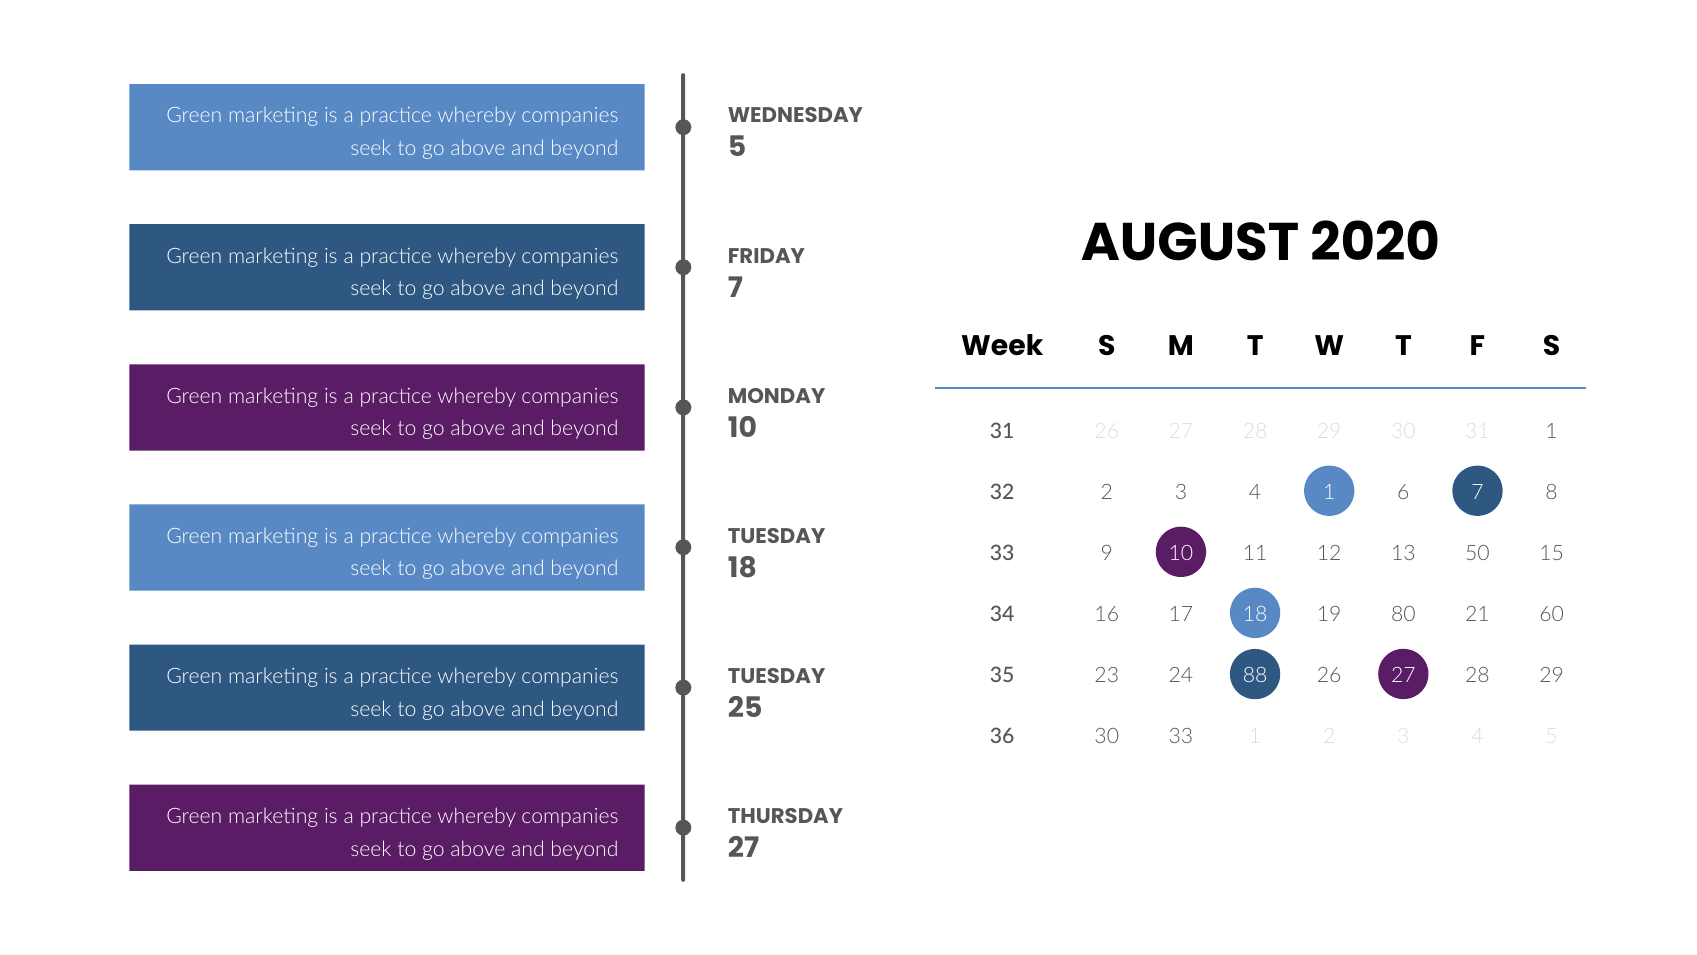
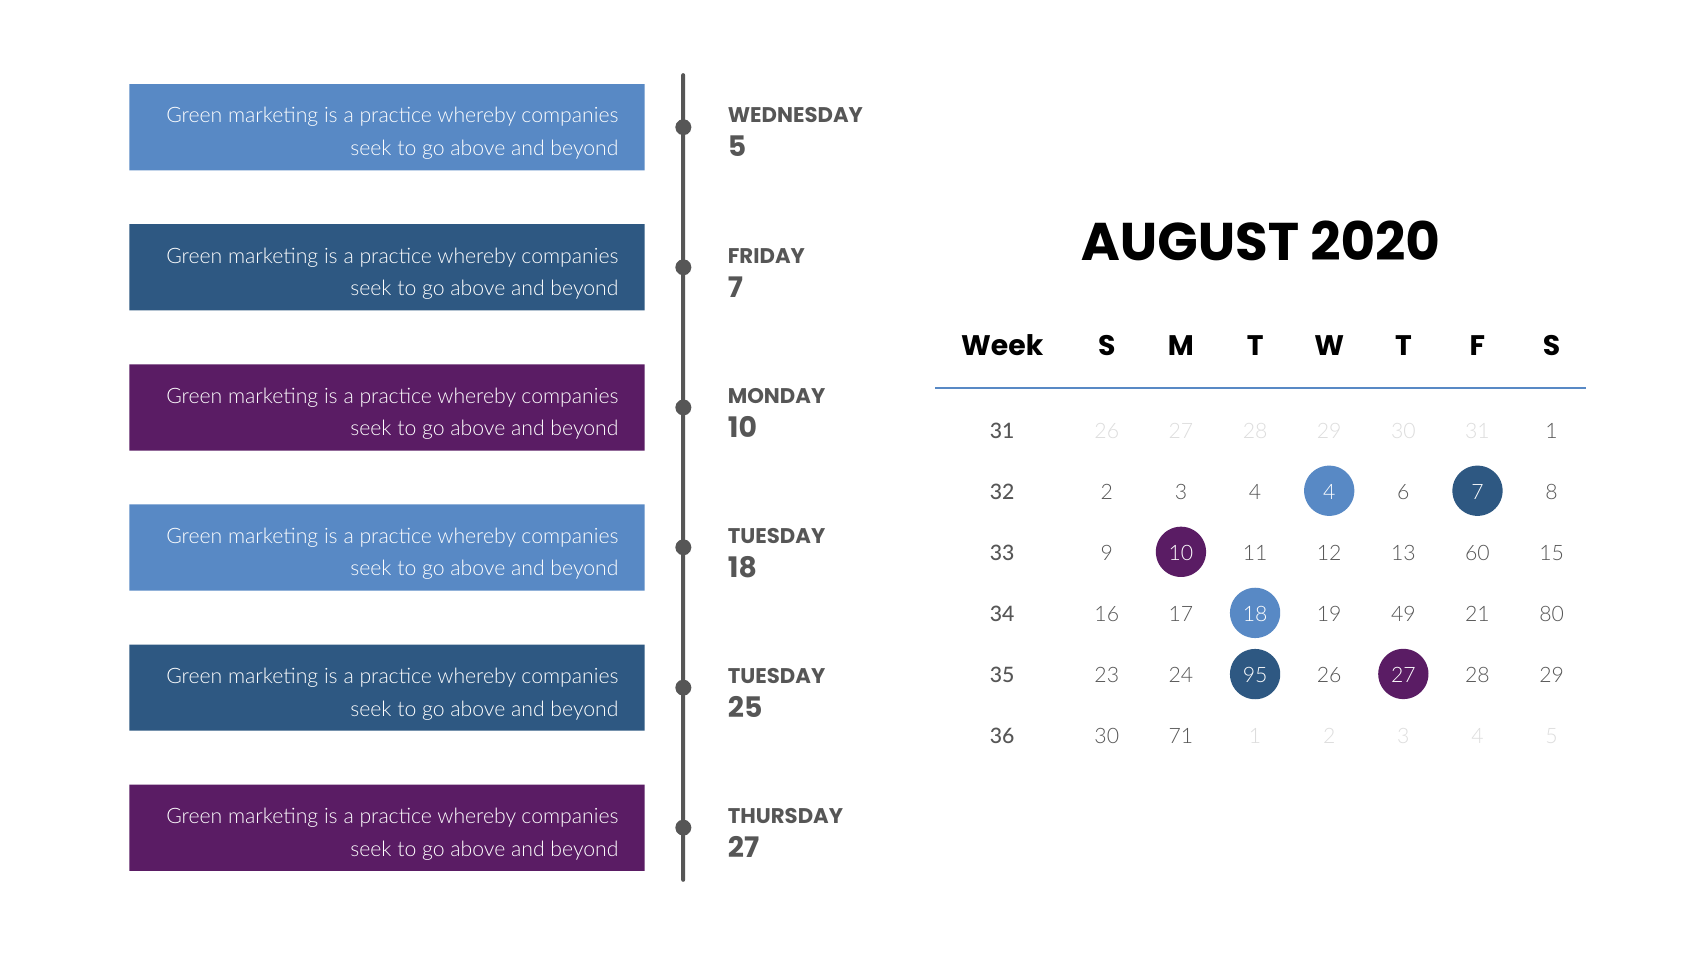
4 1: 1 -> 4 (1329, 492)
50: 50 -> 60 (1477, 553)
80: 80 -> 49 (1403, 614)
60: 60 -> 80 (1552, 614)
88: 88 -> 95 (1255, 675)
30 33: 33 -> 71 (1181, 736)
